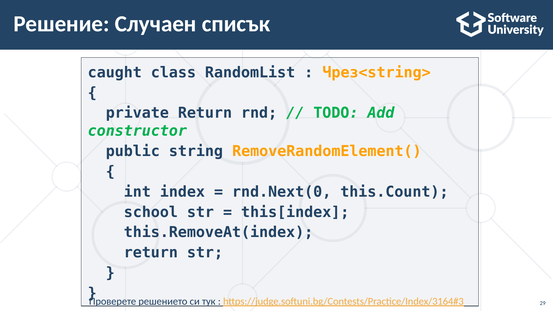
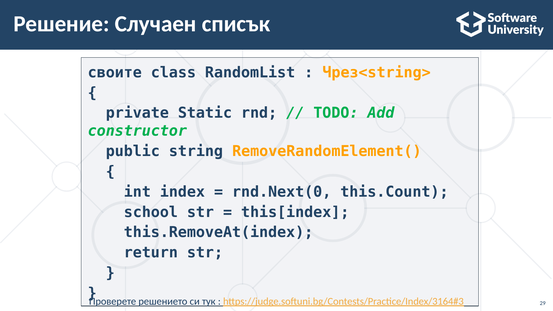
caught: caught -> своите (115, 72)
private Return: Return -> Static (205, 113)
